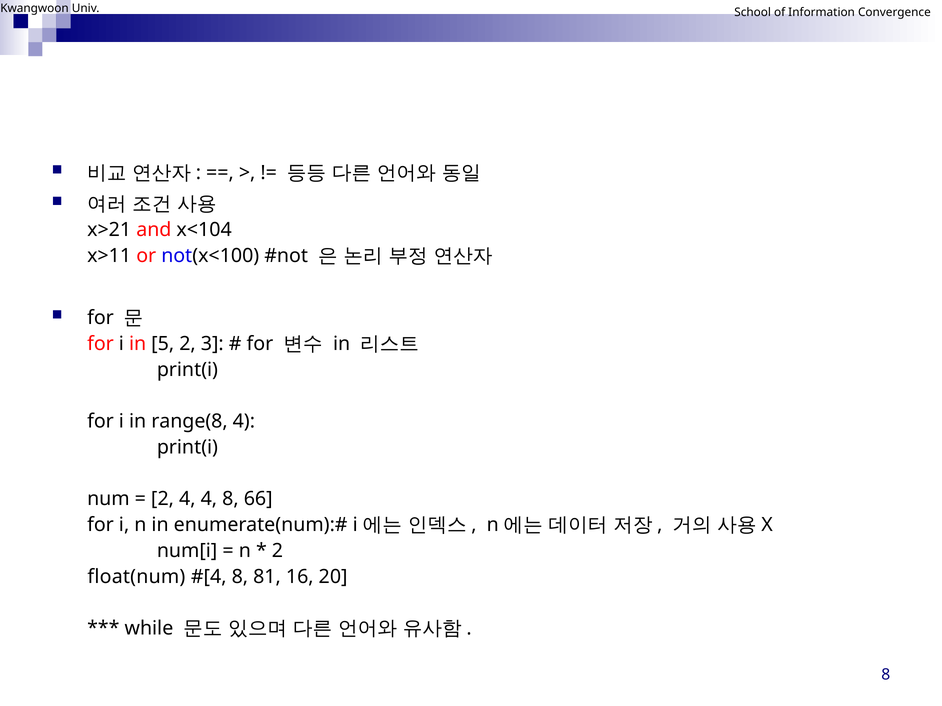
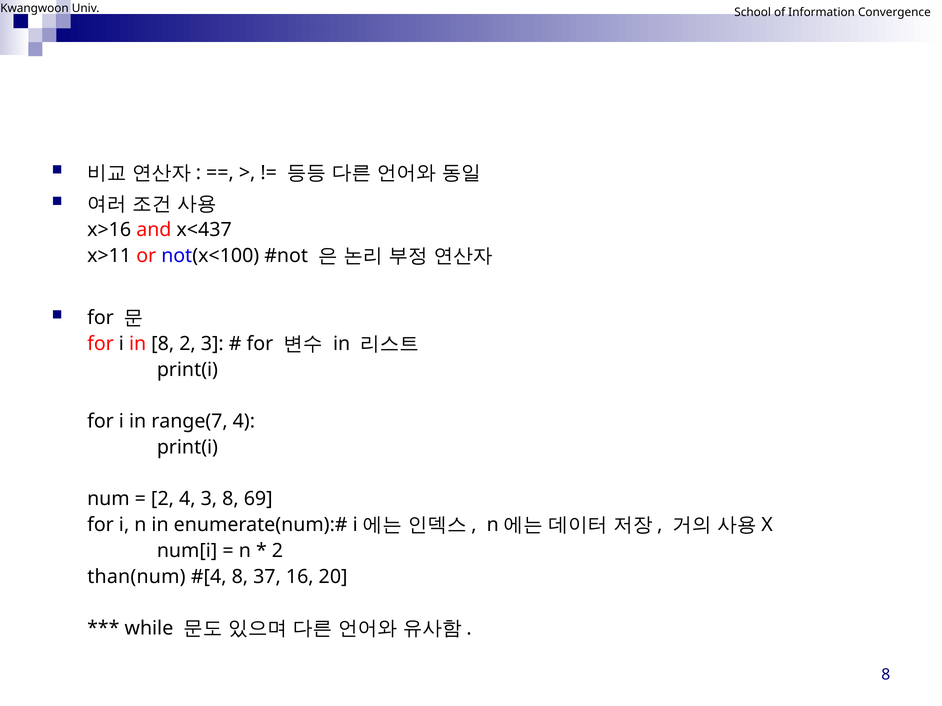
x>21: x>21 -> x>16 (109, 230)
x<104: x<104 -> x<437 (204, 230)
in 5: 5 -> 8 (163, 344)
range(8: range(8 -> range(7 (189, 422)
4 4: 4 -> 3 (209, 499)
66: 66 -> 69 (258, 499)
float(num: float(num -> than(num (136, 577)
81: 81 -> 37 (267, 577)
